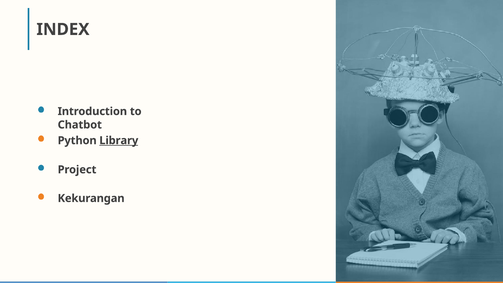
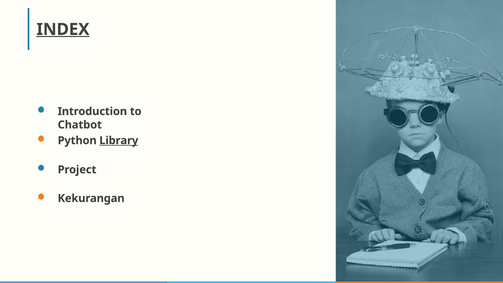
INDEX underline: none -> present (63, 29)
